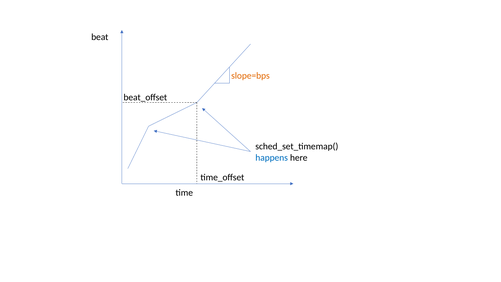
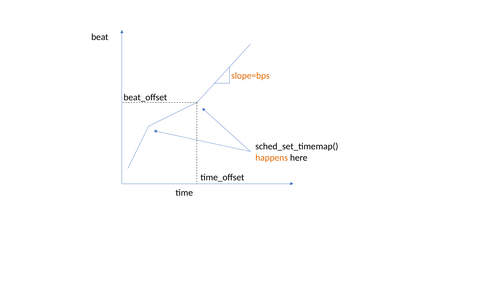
happens colour: blue -> orange (272, 158)
